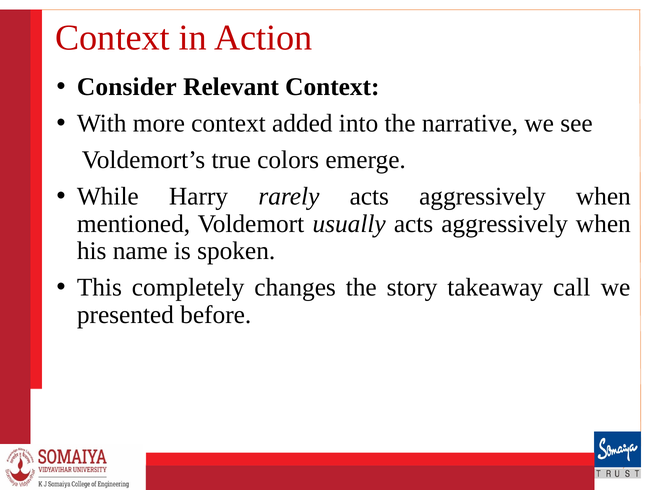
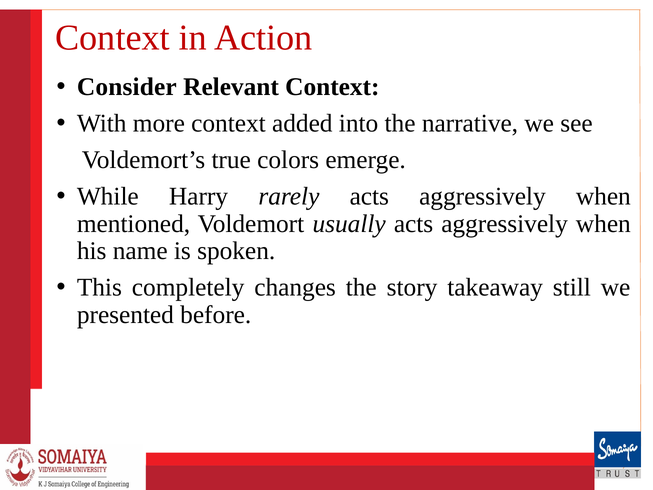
call: call -> still (572, 287)
